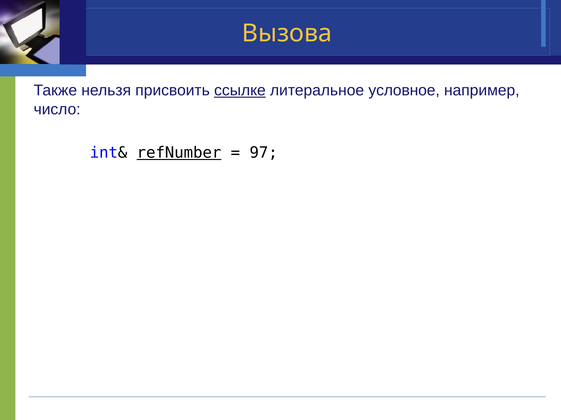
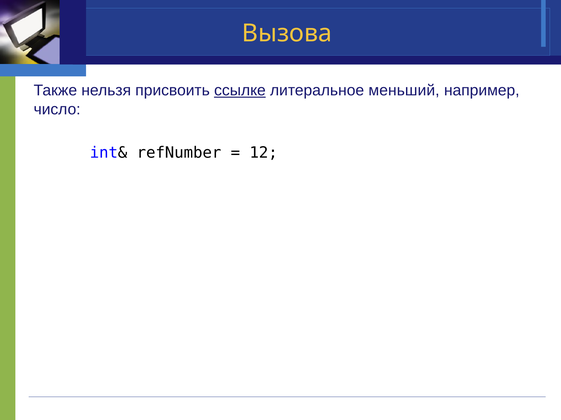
условное: условное -> меньший (404, 91)
refNumber underline: present -> none (179, 153)
97: 97 -> 12 (264, 153)
